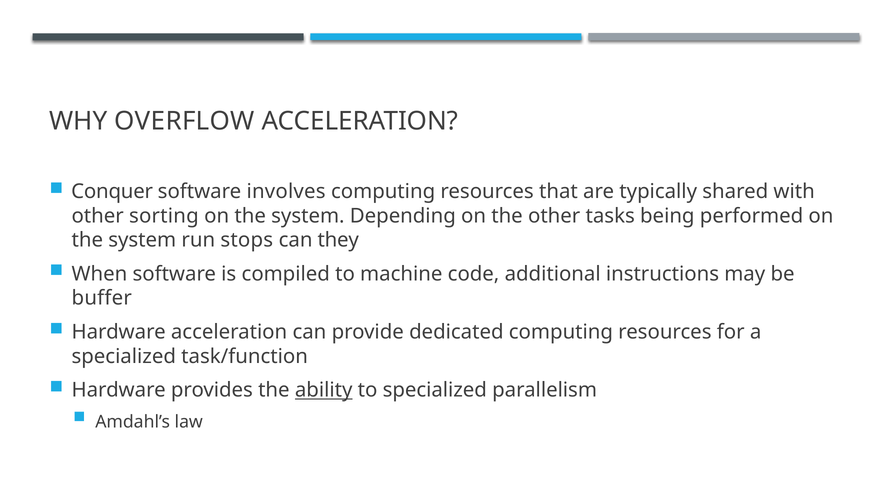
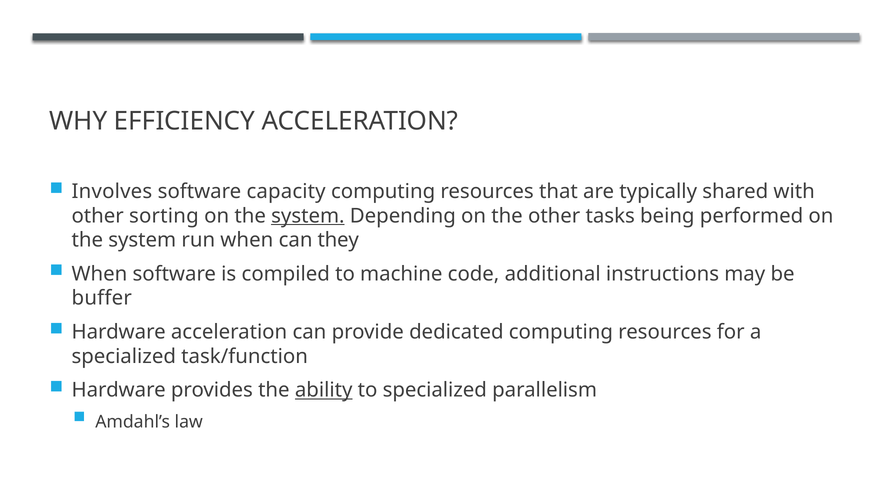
OVERFLOW: OVERFLOW -> EFFICIENCY (185, 121)
Conquer: Conquer -> Involves (112, 192)
involves: involves -> capacity (286, 192)
system underline: none -> present (308, 216)
run stops: stops -> when (247, 240)
